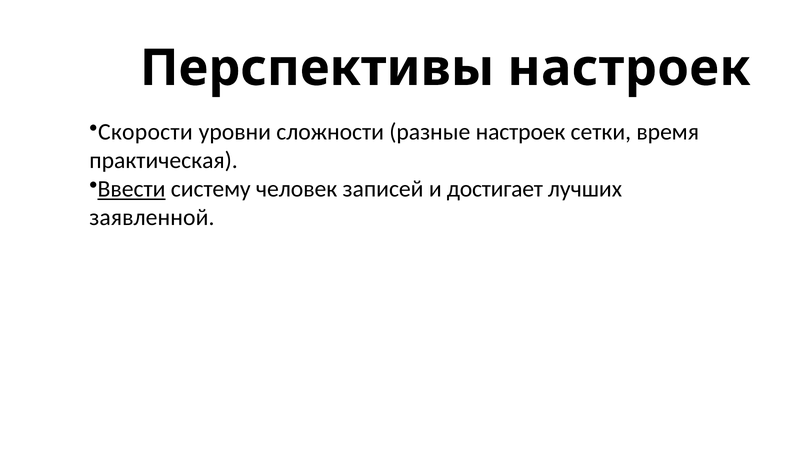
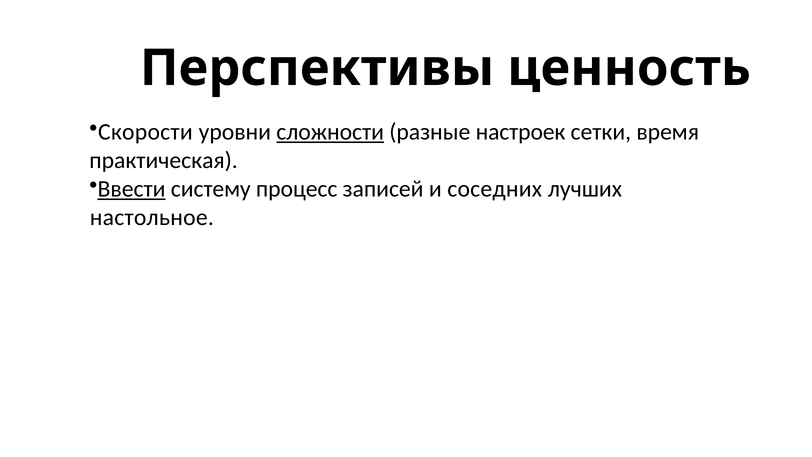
Перспективы настроек: настроек -> ценность (629, 68)
сложности underline: none -> present (330, 132)
человек: человек -> процесс (297, 189)
достигает: достигает -> соседних (495, 189)
заявленной: заявленной -> настольное (152, 217)
